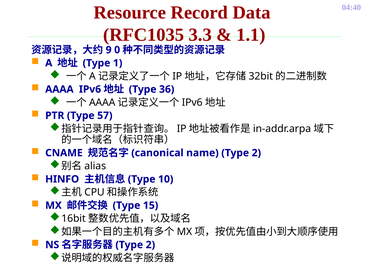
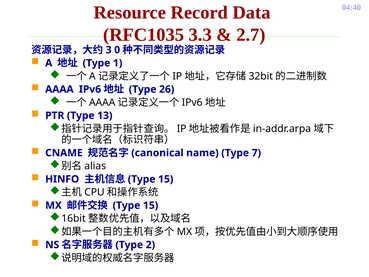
1.1: 1.1 -> 2.7 (251, 35)
9: 9 -> 3 (109, 50)
36: 36 -> 26 (167, 89)
57: 57 -> 13 (105, 115)
name Type 2: 2 -> 7 (256, 153)
10: 10 -> 15 (166, 179)
